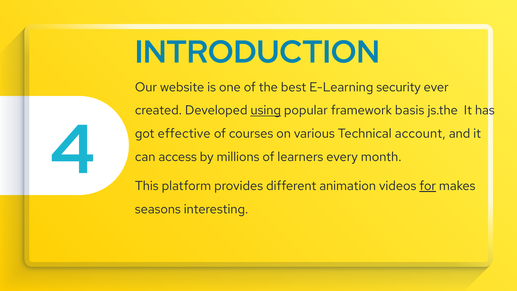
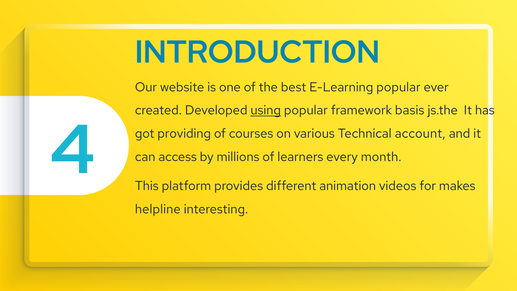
E-Learning security: security -> popular (398, 87)
effective: effective -> providing (184, 134)
for underline: present -> none (428, 186)
seasons: seasons -> helpline (158, 209)
